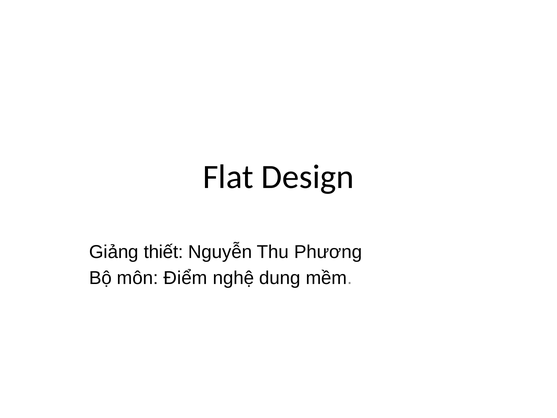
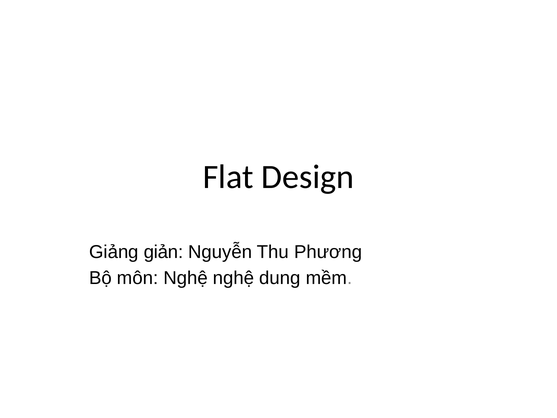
thiết: thiết -> giản (163, 252)
môn Điểm: Điểm -> Nghệ (186, 278)
